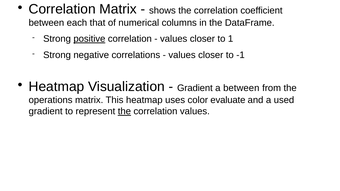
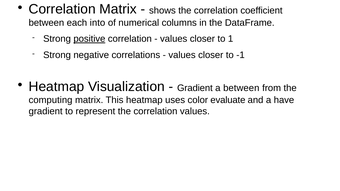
that: that -> into (97, 23)
operations: operations -> computing (51, 100)
used: used -> have (284, 100)
the underline: present -> none (124, 111)
